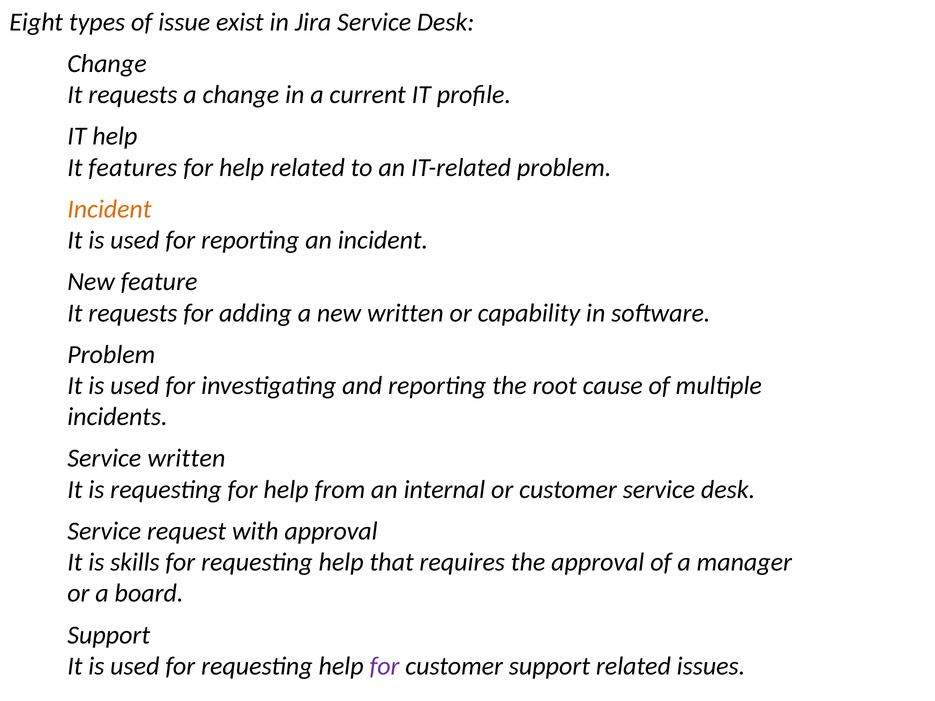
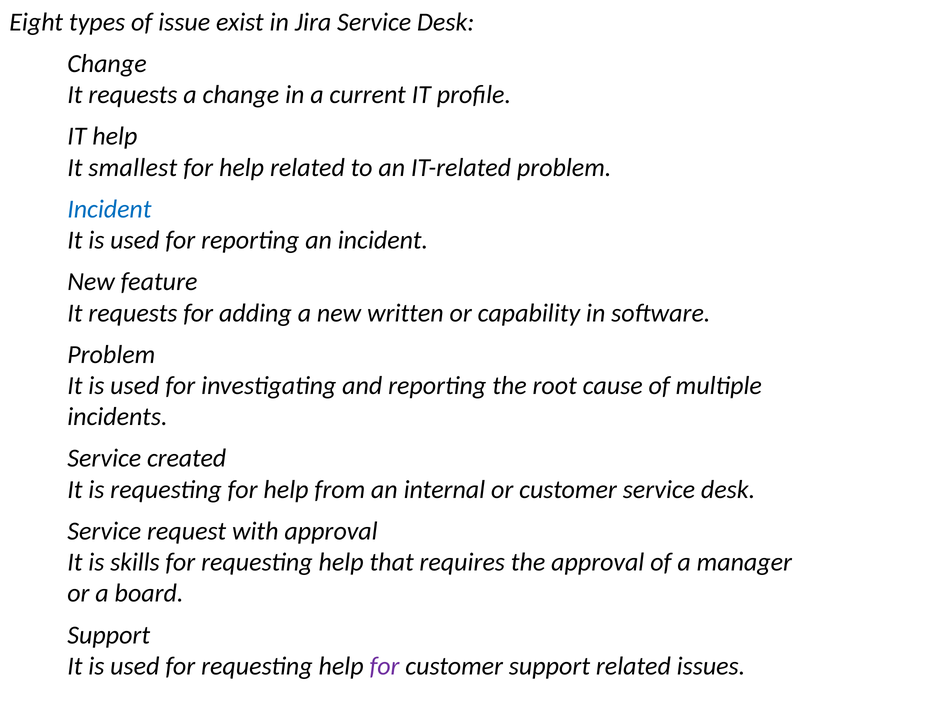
features: features -> smallest (133, 168)
Incident colour: orange -> blue (109, 209)
Service written: written -> created (187, 459)
